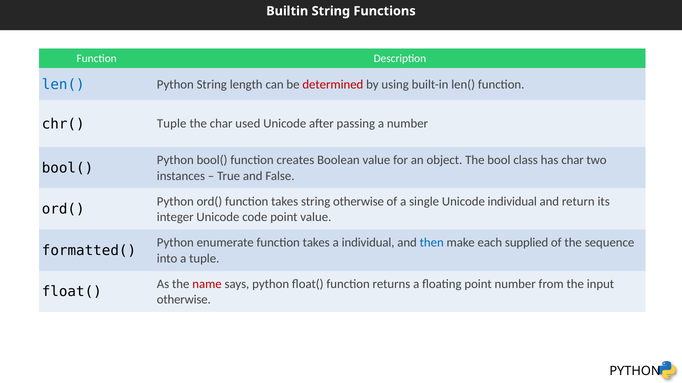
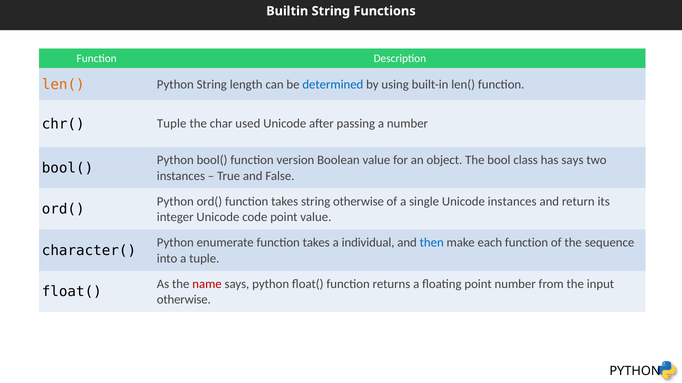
len( colour: blue -> orange (63, 85)
determined colour: red -> blue (333, 84)
creates: creates -> version (295, 160)
has char: char -> says (572, 160)
Unicode individual: individual -> instances (512, 202)
each supplied: supplied -> function (527, 243)
formatted(: formatted( -> character( (89, 251)
